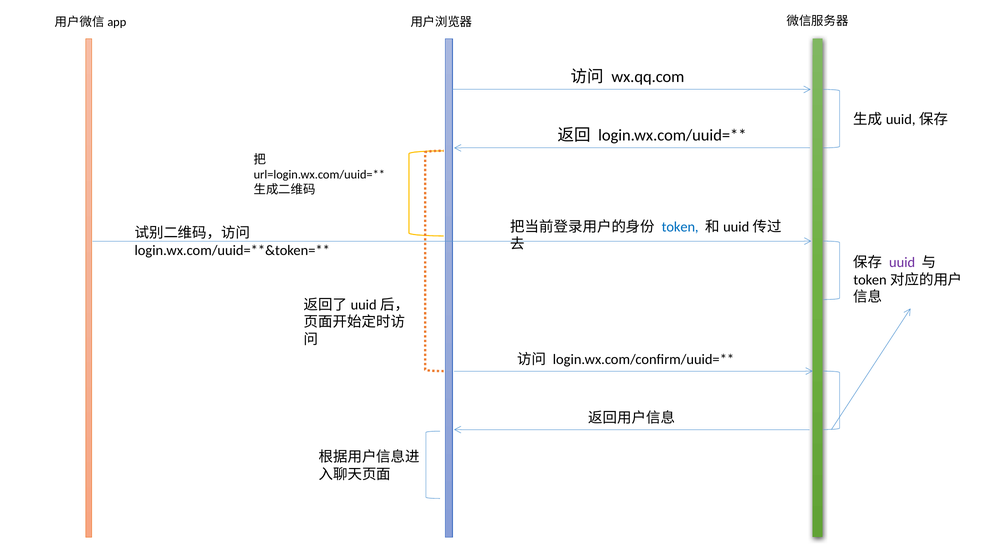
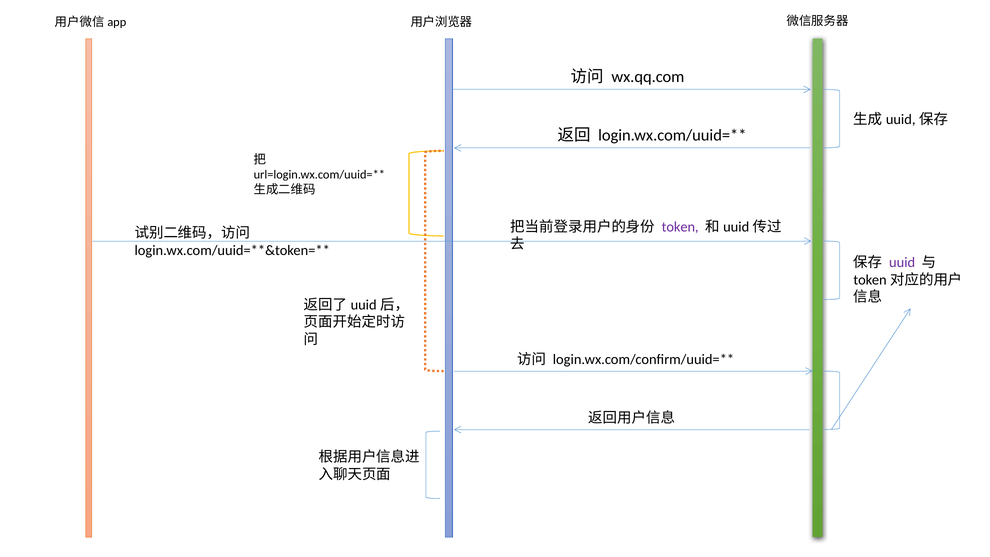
token colour: blue -> purple (680, 227)
